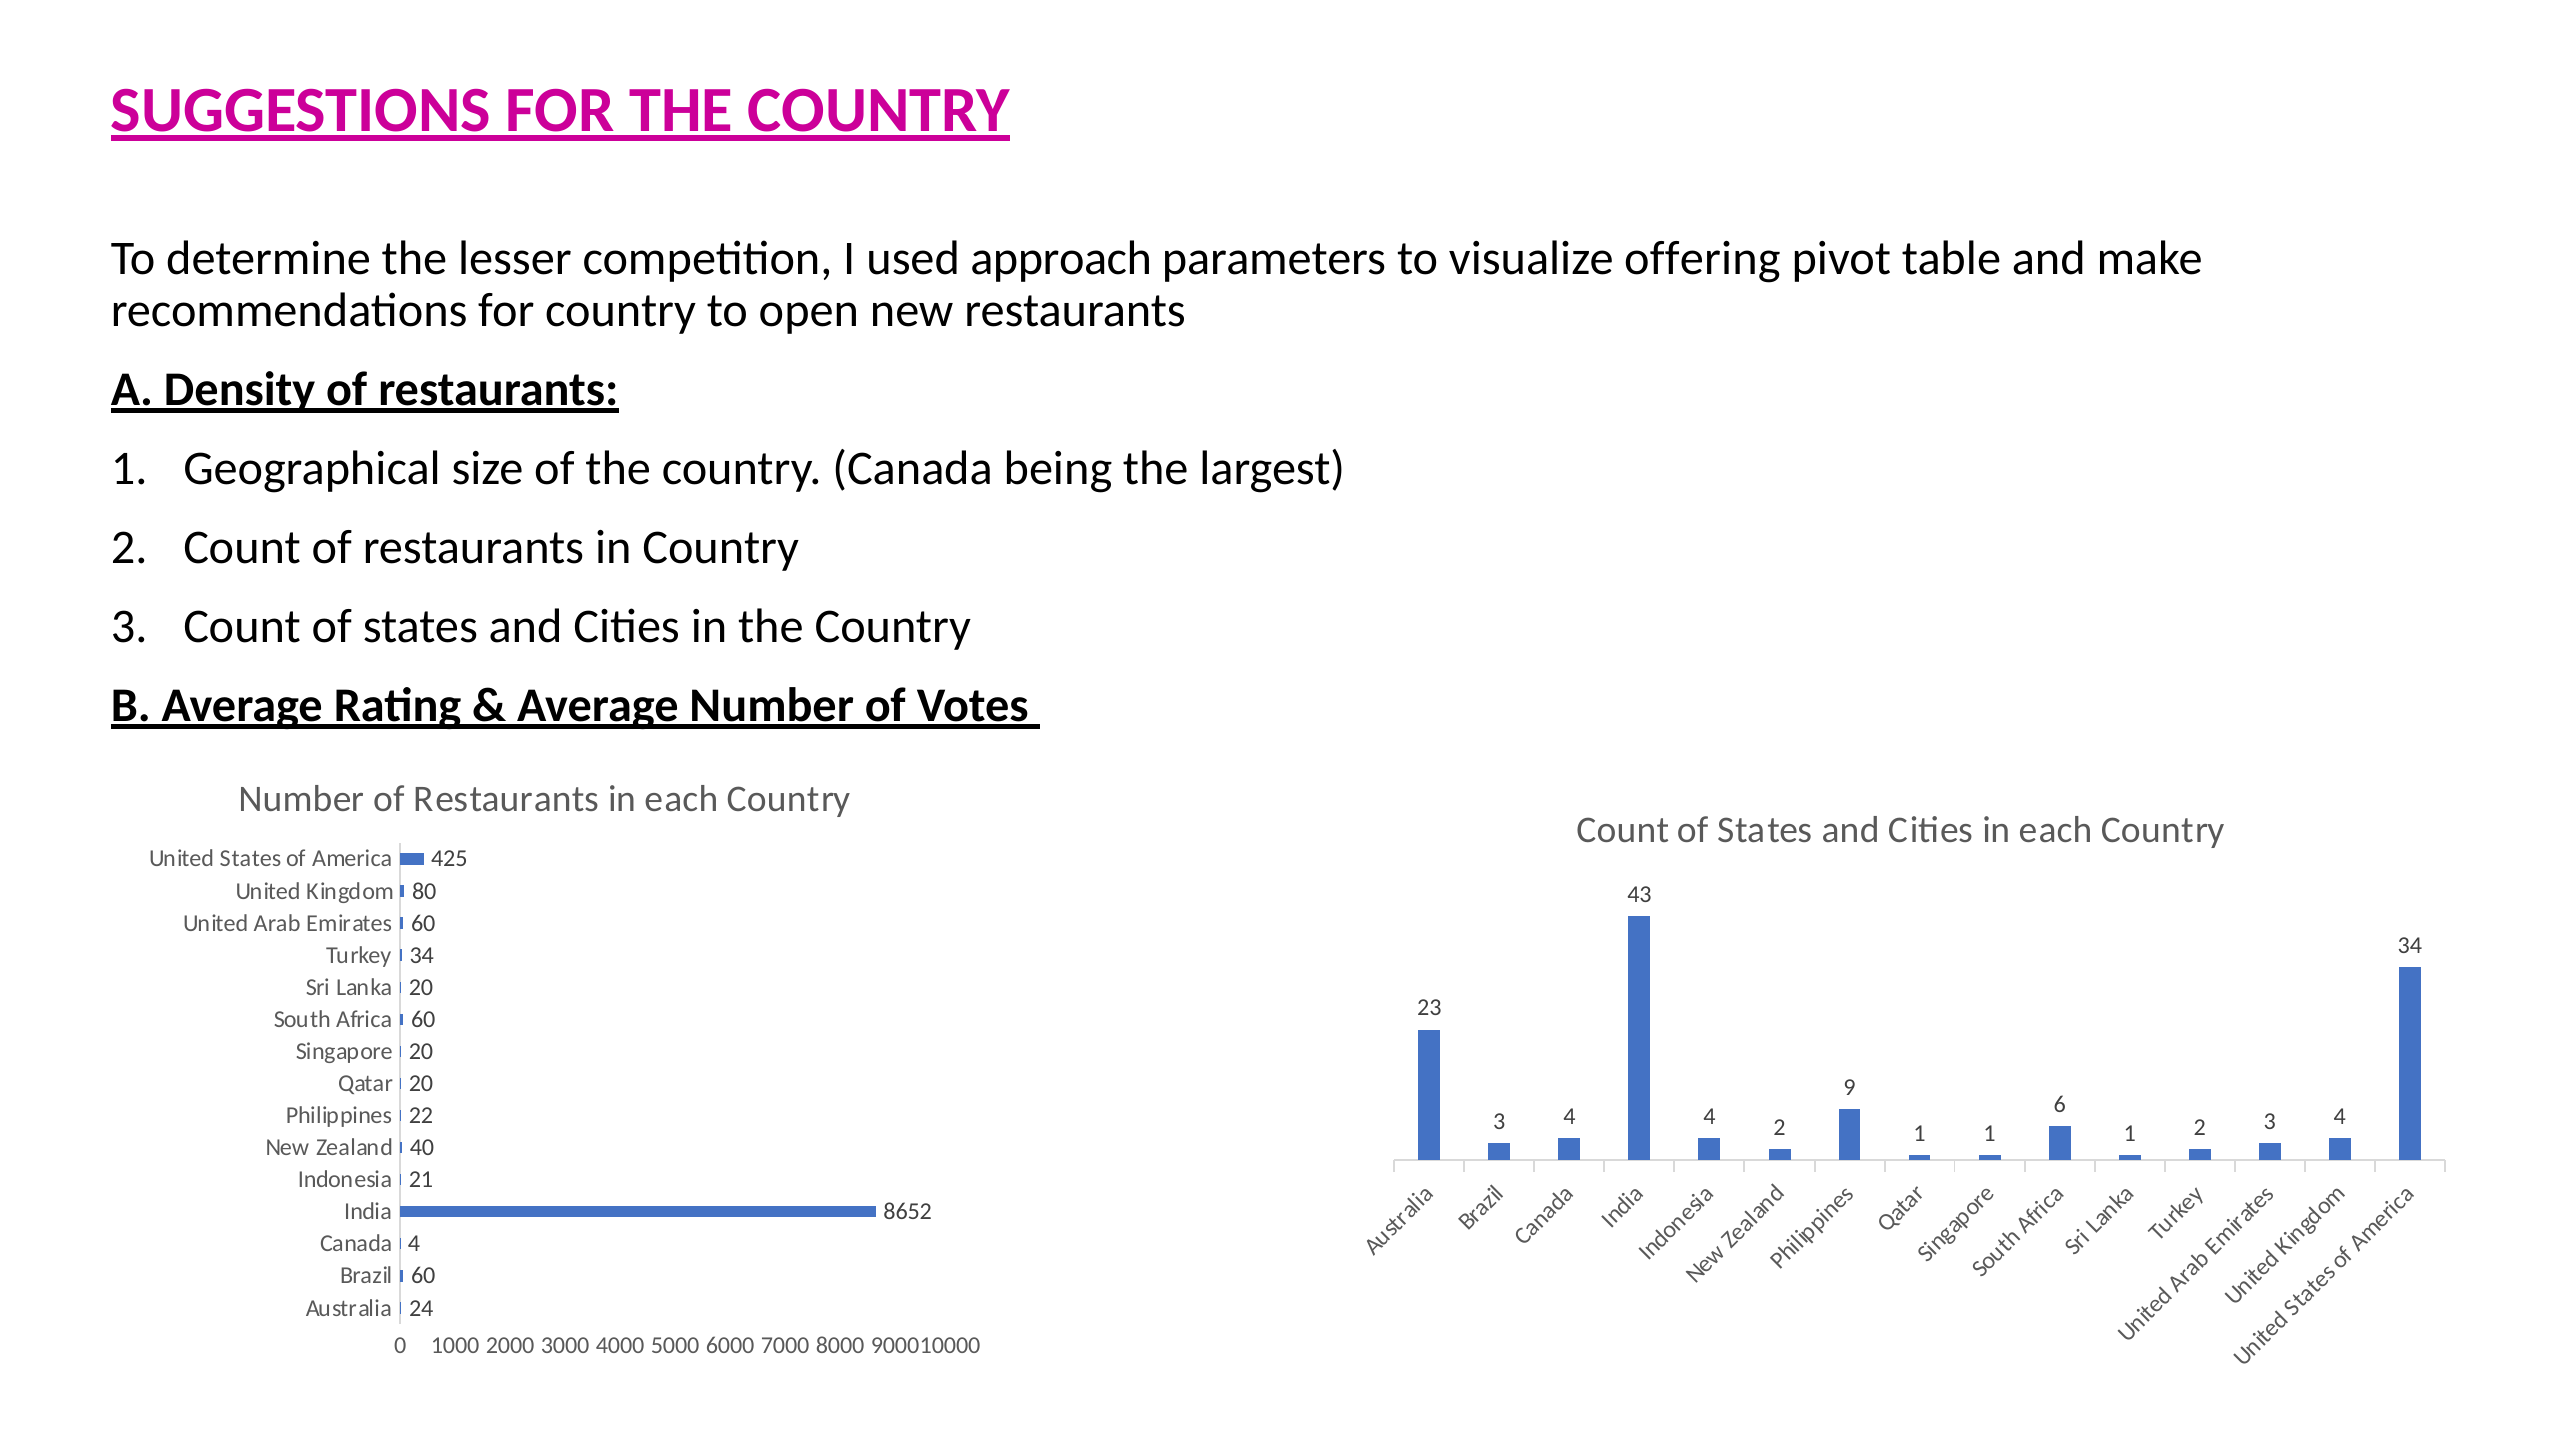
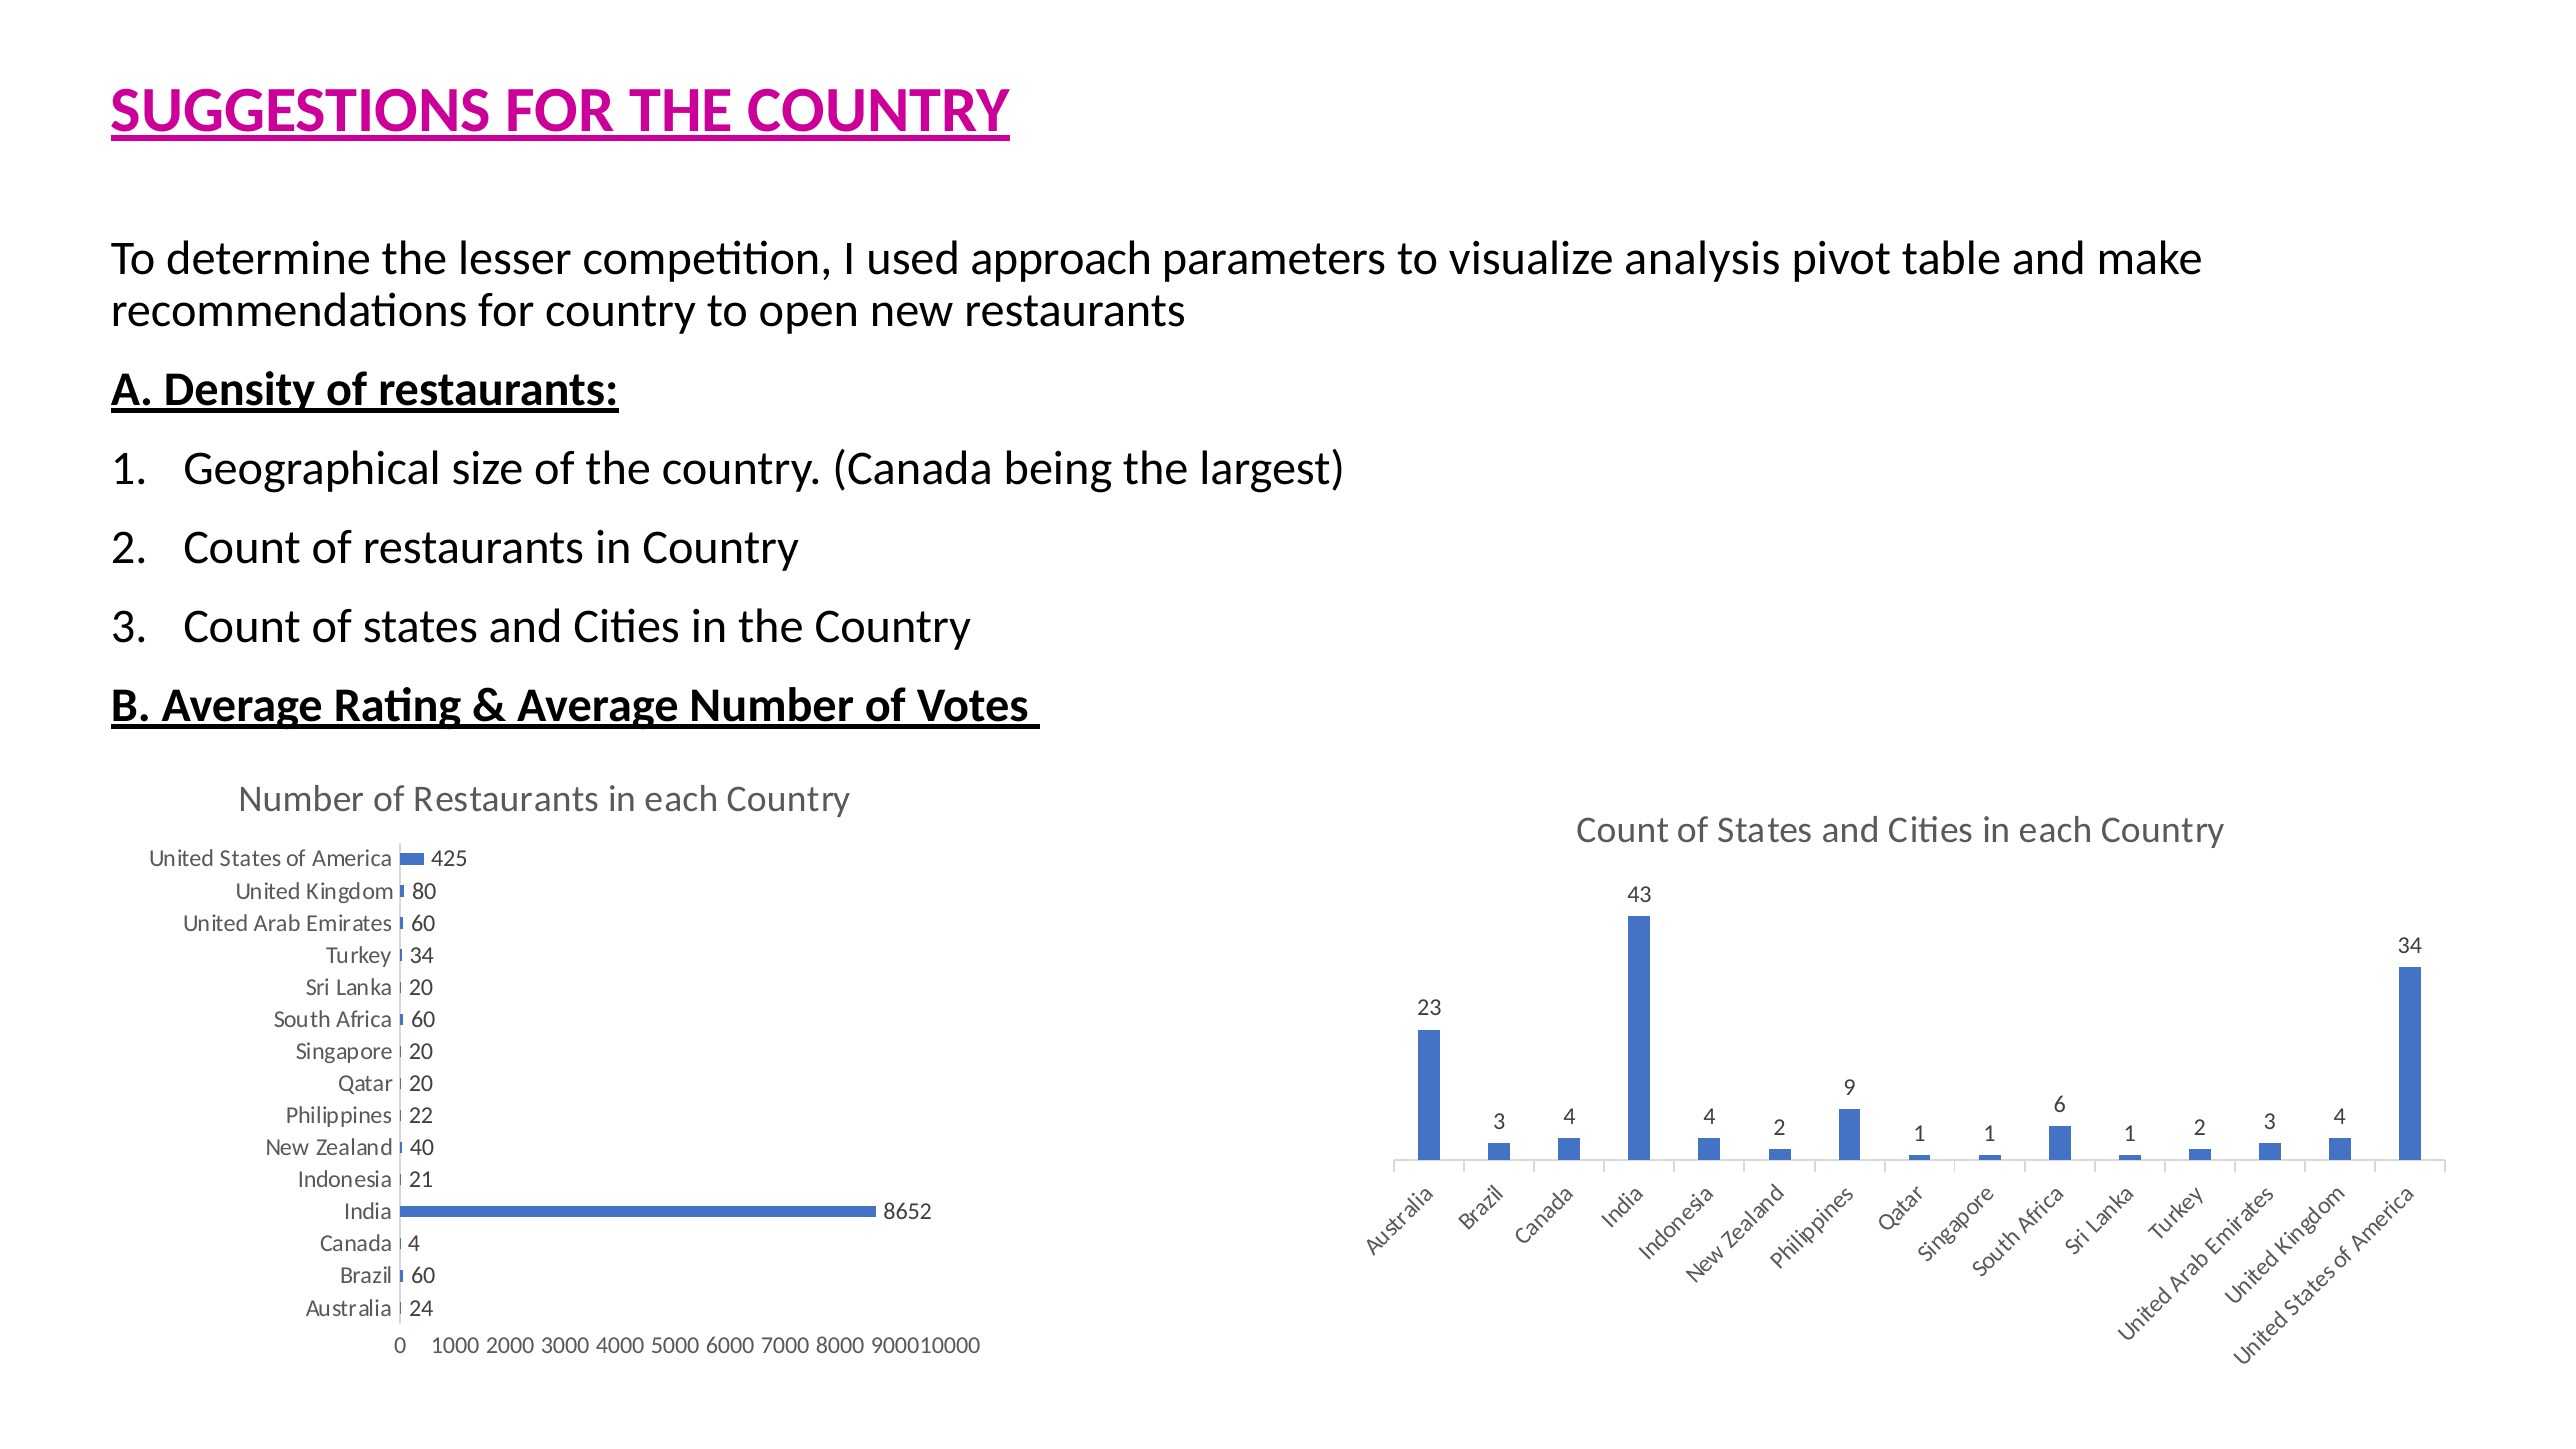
offering: offering -> analysis (1702, 258)
